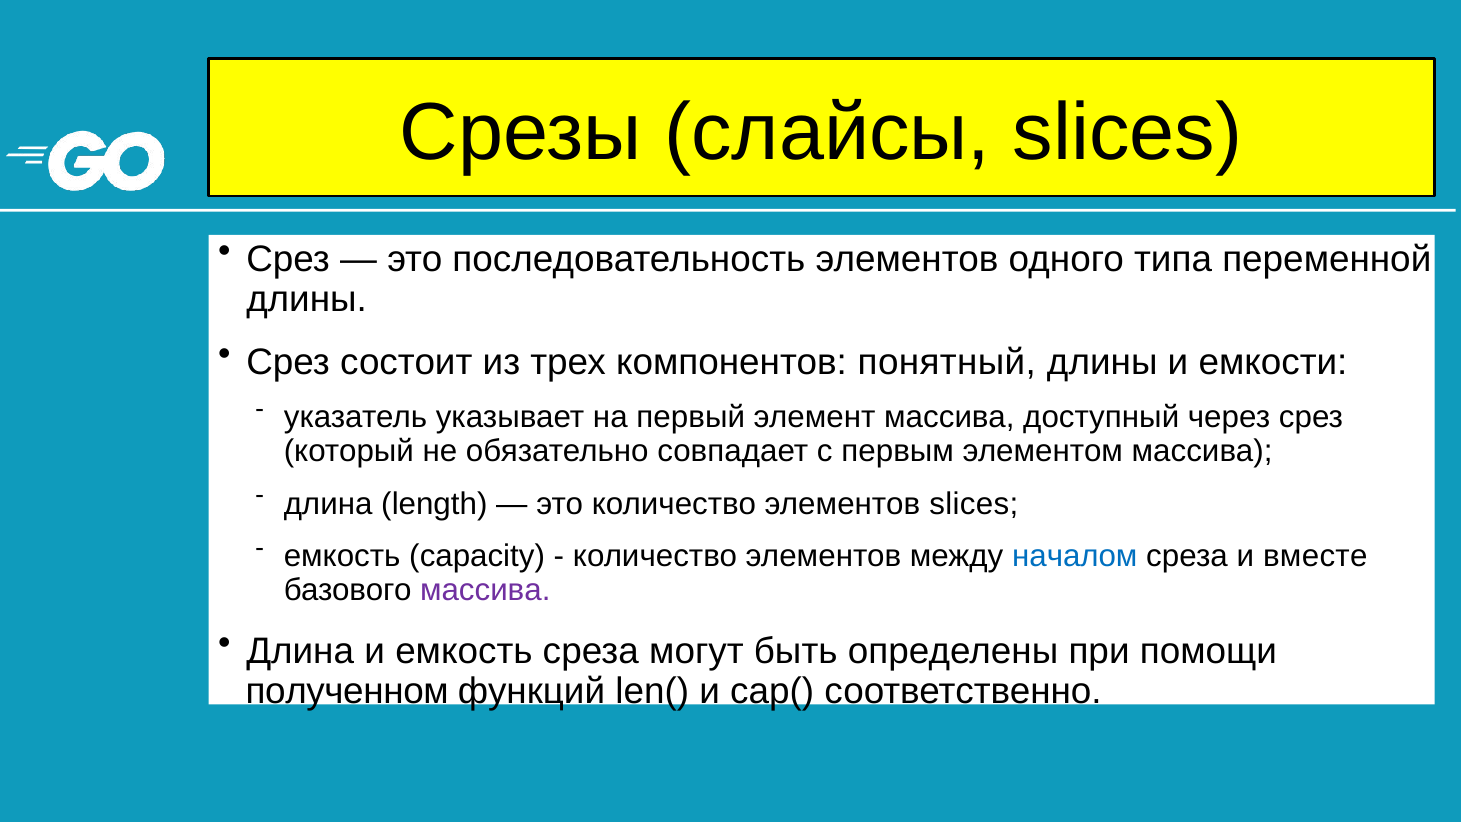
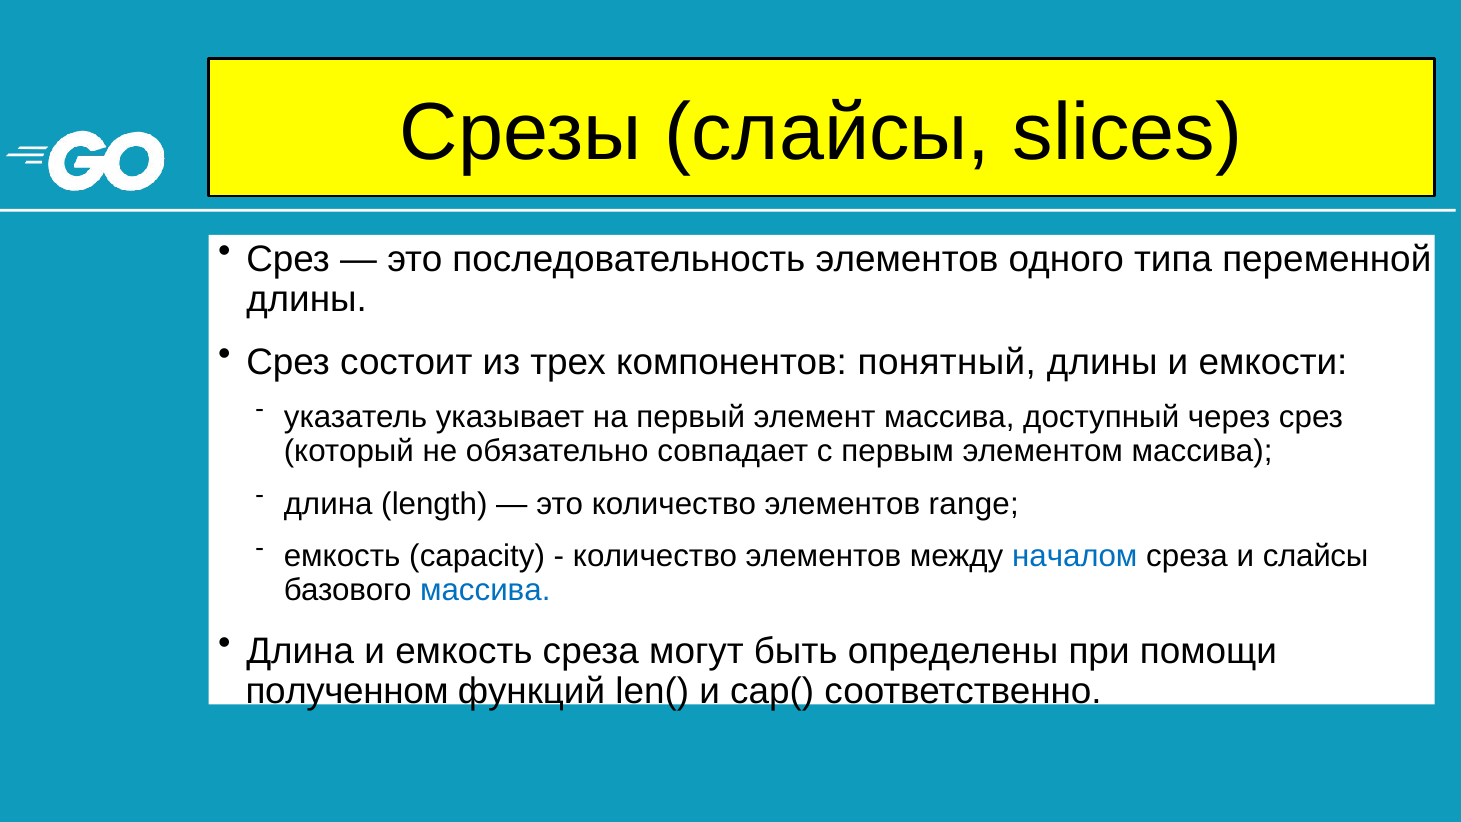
элементов slices: slices -> range (974, 504)
и вместе: вместе -> слайсы (1316, 556)
массива colour: purple -> blue (485, 590)
